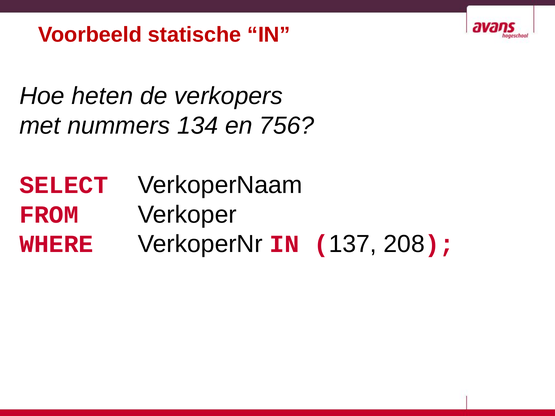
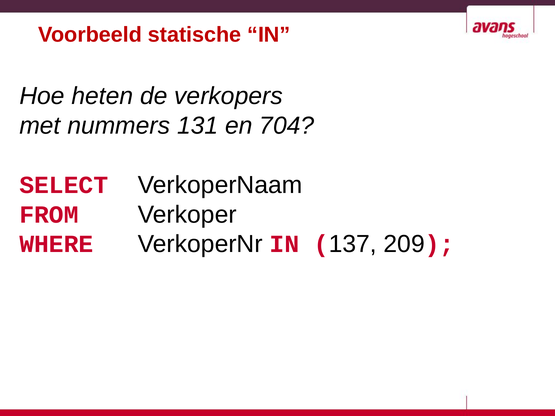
134: 134 -> 131 (198, 126)
756: 756 -> 704 (287, 126)
208: 208 -> 209 (404, 244)
